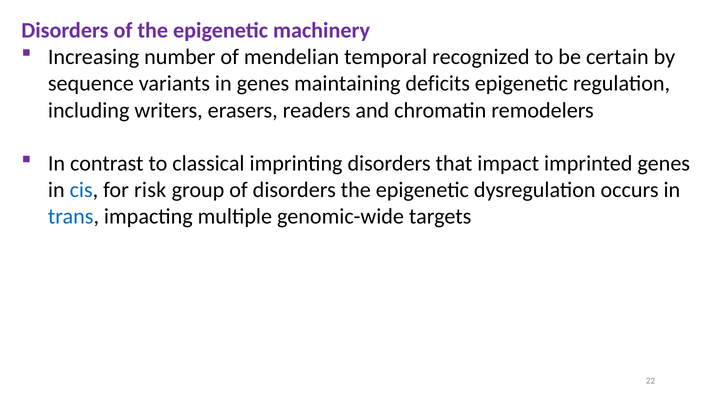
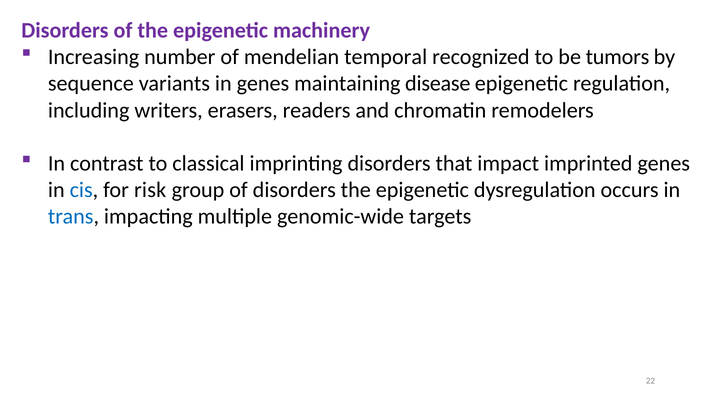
certain: certain -> tumors (617, 57)
deficits: deficits -> disease (438, 84)
